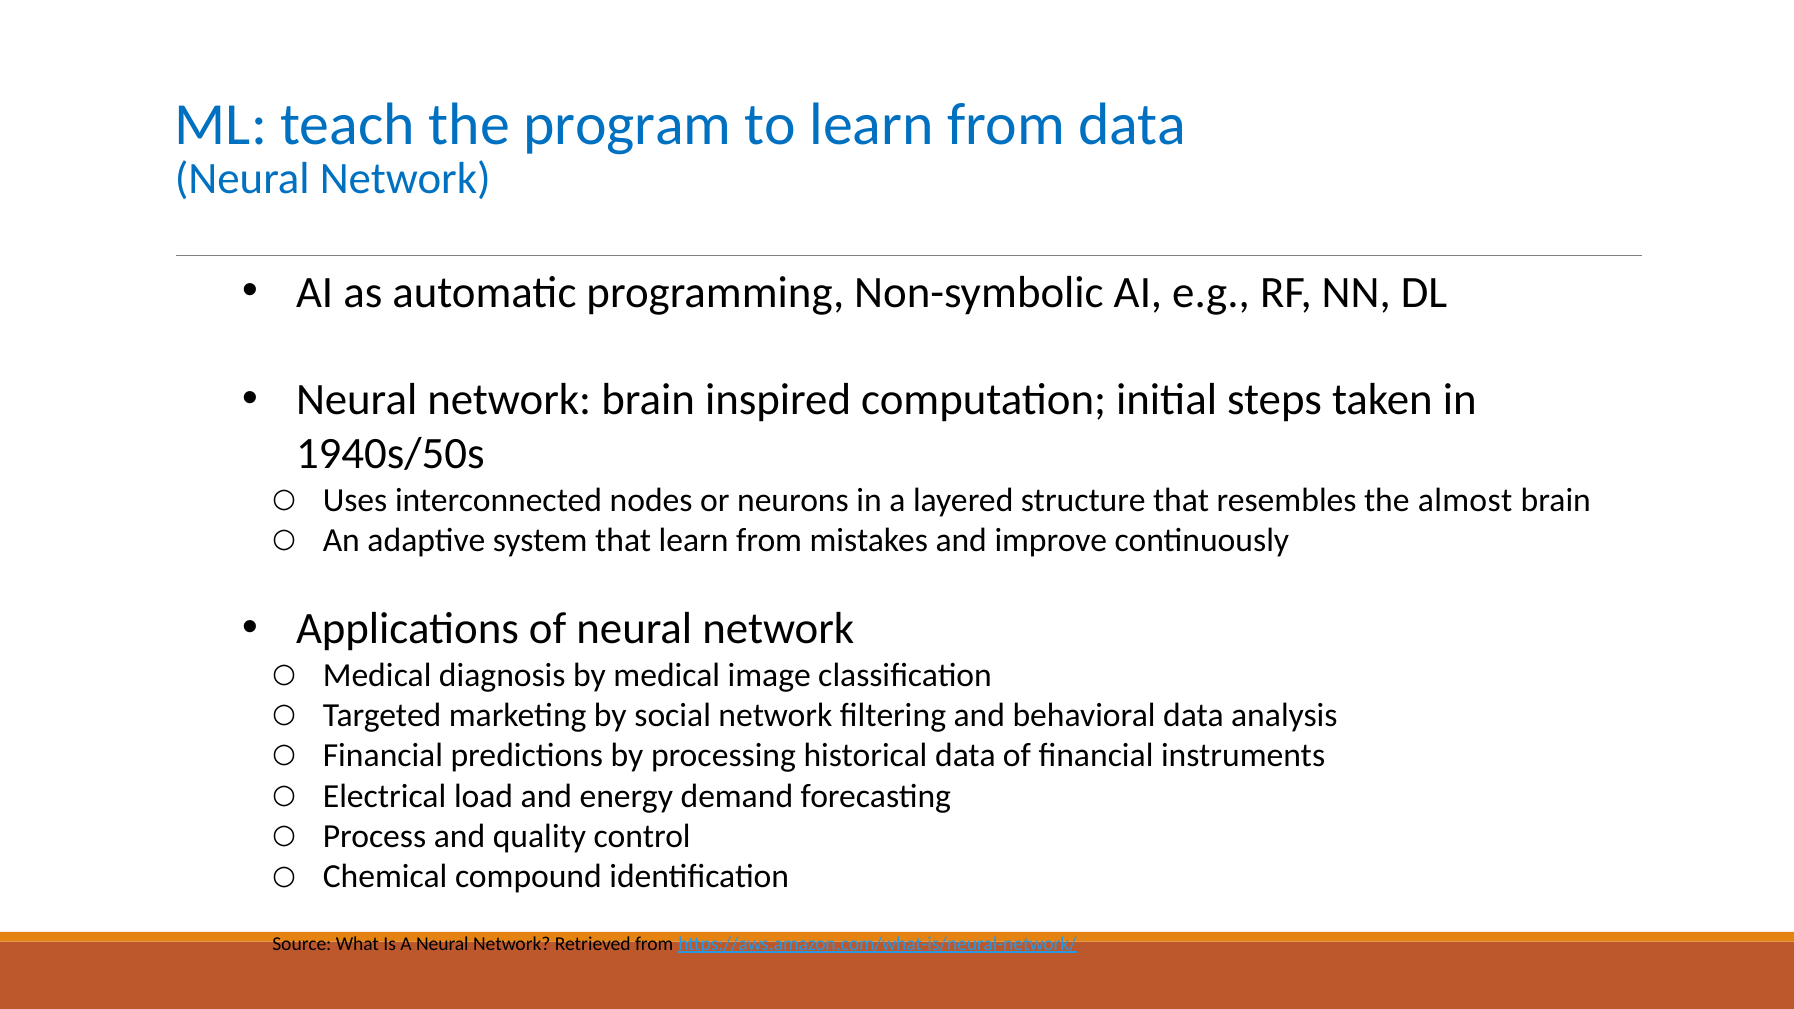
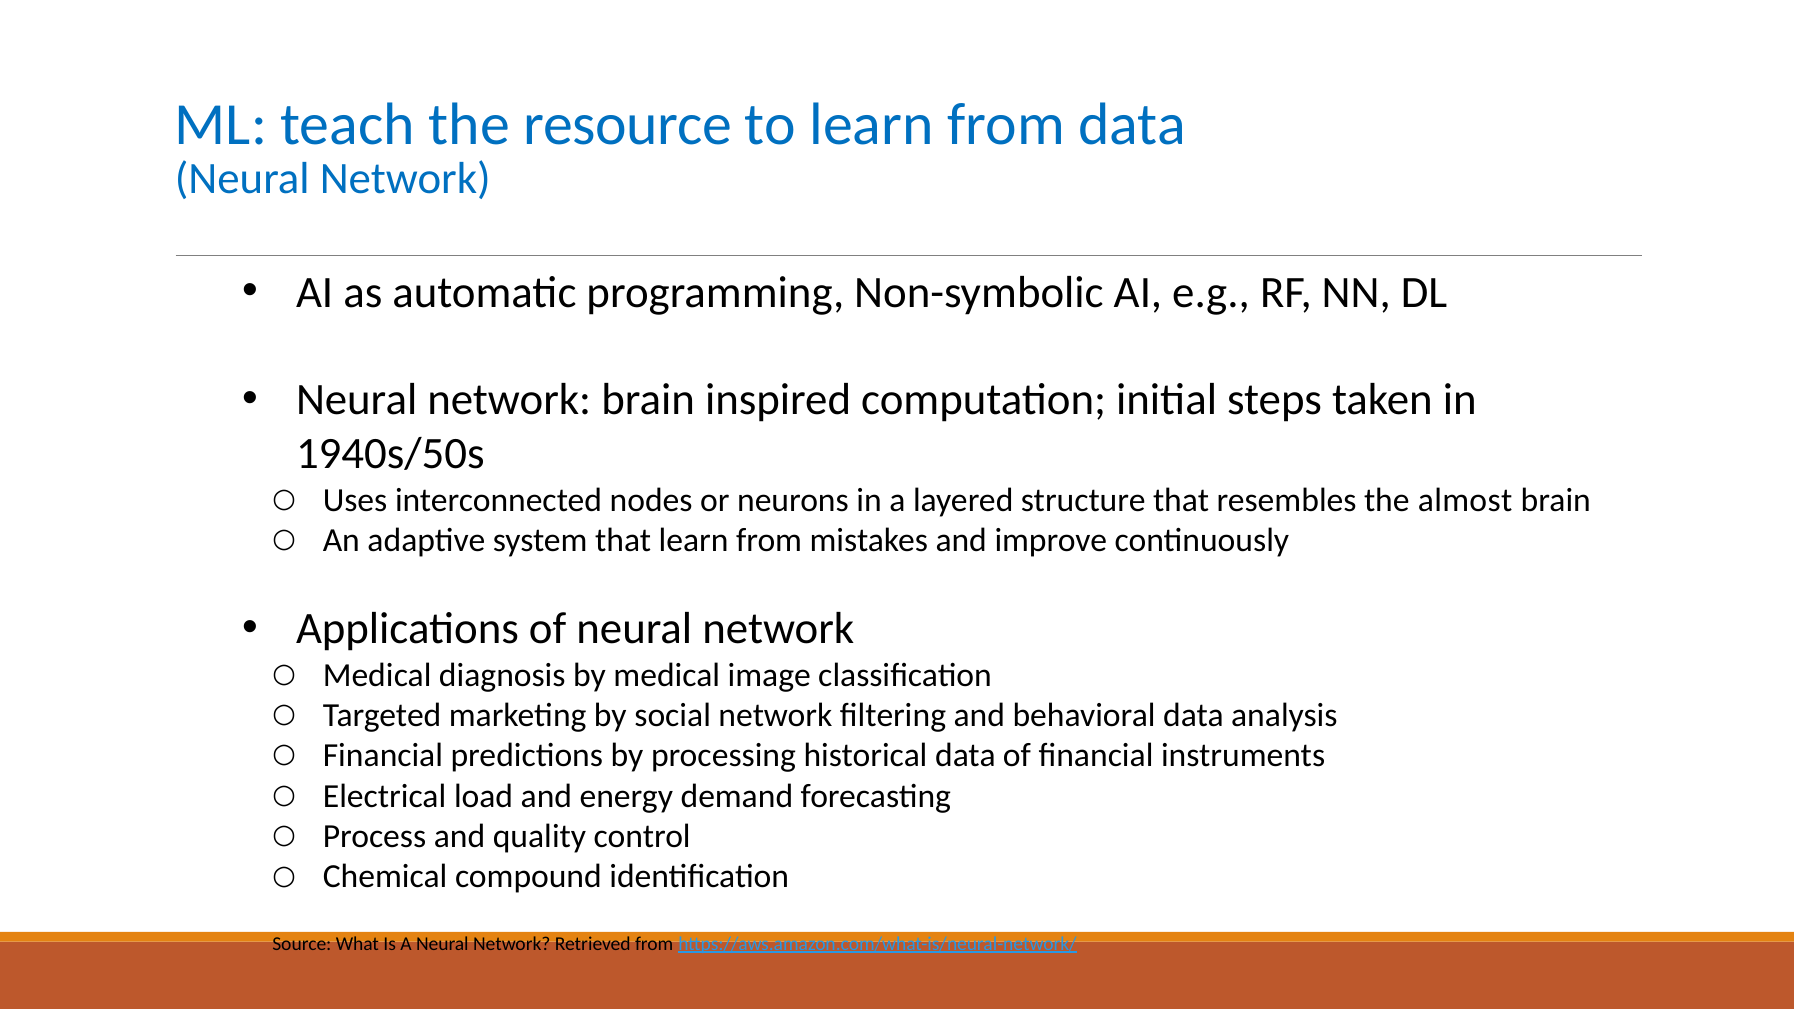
program: program -> resource (628, 125)
